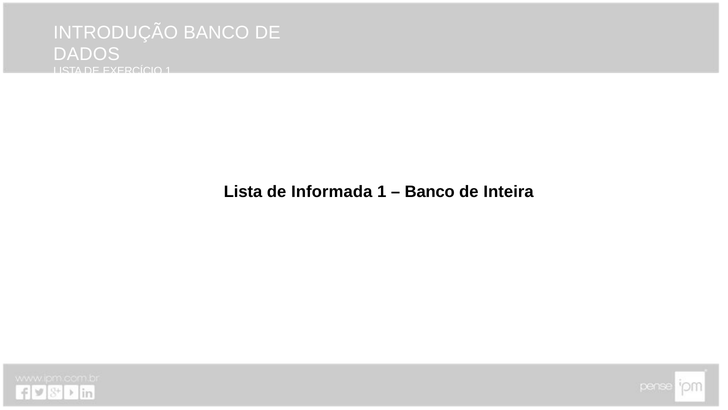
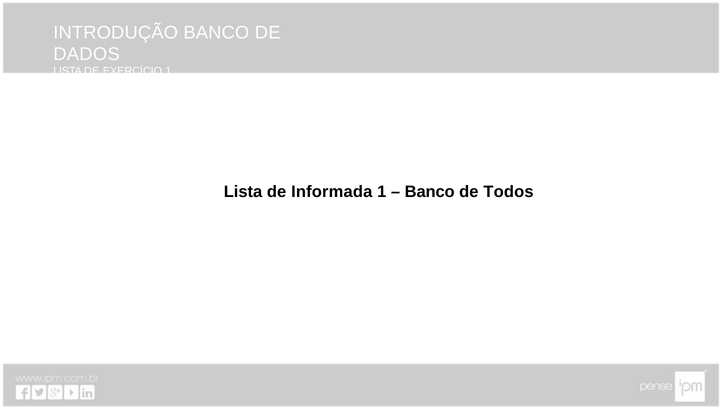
Inteira: Inteira -> Todos (509, 192)
